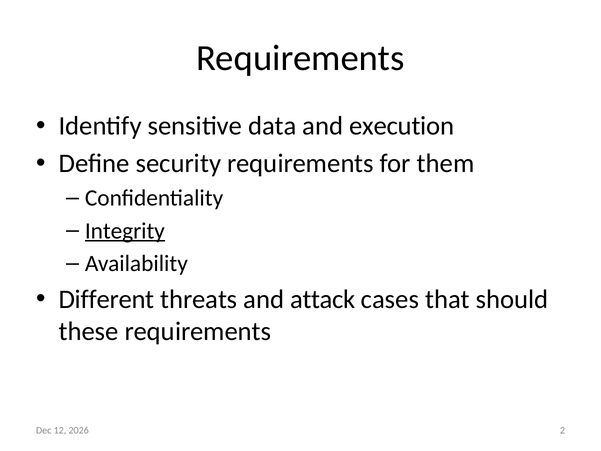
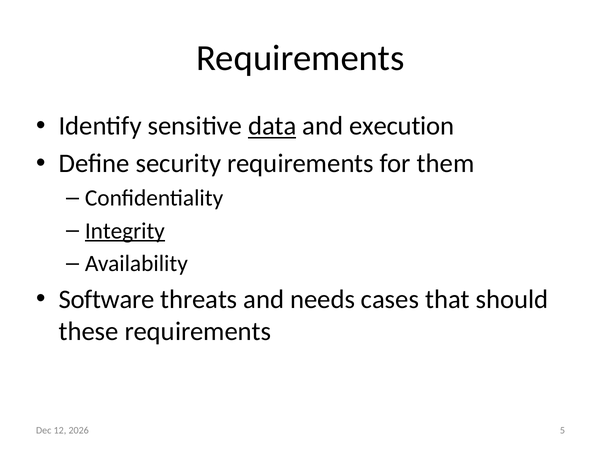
data underline: none -> present (272, 126)
Different: Different -> Software (107, 299)
attack: attack -> needs (323, 299)
2: 2 -> 5 (562, 430)
